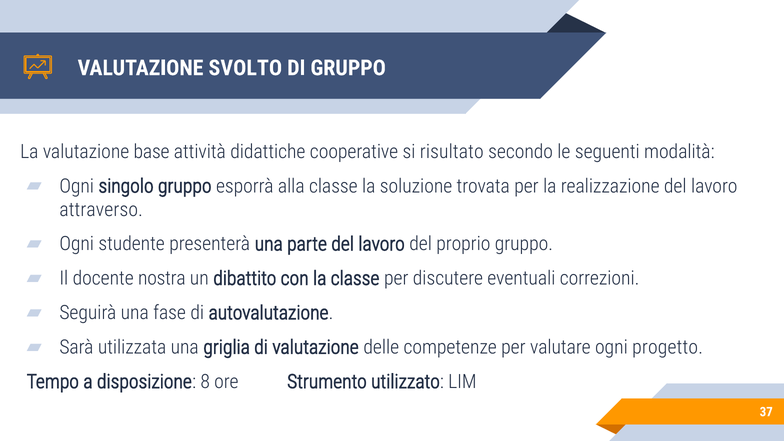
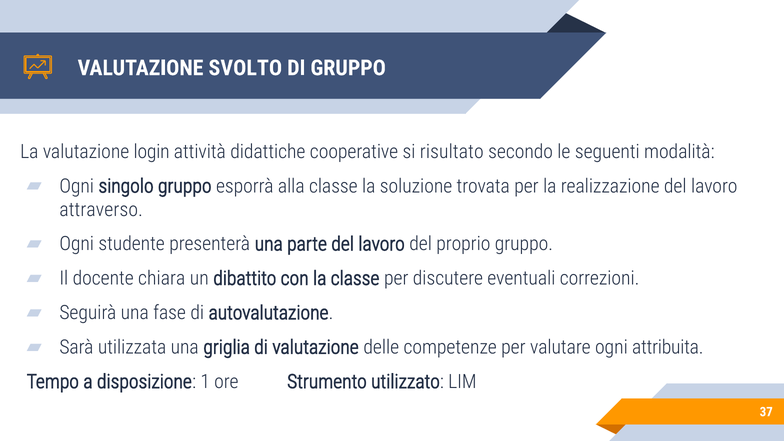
base: base -> login (152, 152)
nostra: nostra -> chiara (162, 278)
progetto: progetto -> attribuita (668, 347)
8: 8 -> 1 (205, 382)
